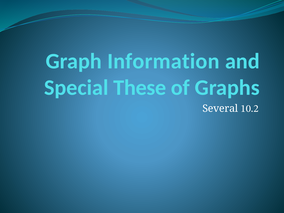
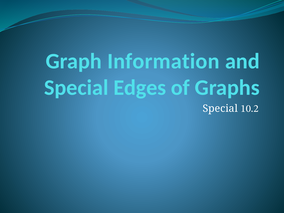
These: These -> Edges (140, 88)
Several: Several -> Special (220, 109)
